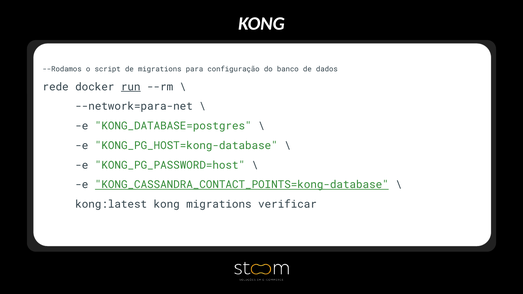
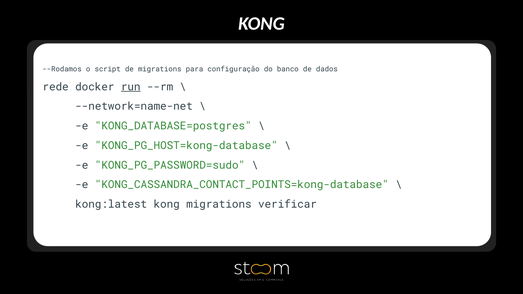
--network=para-net: --network=para-net -> --network=name-net (134, 106)
KONG_PG_PASSWORD=host: KONG_PG_PASSWORD=host -> KONG_PG_PASSWORD=sudo (170, 165)
KONG_CASSANDRA_CONTACT_POINTS=kong-database underline: present -> none (242, 185)
